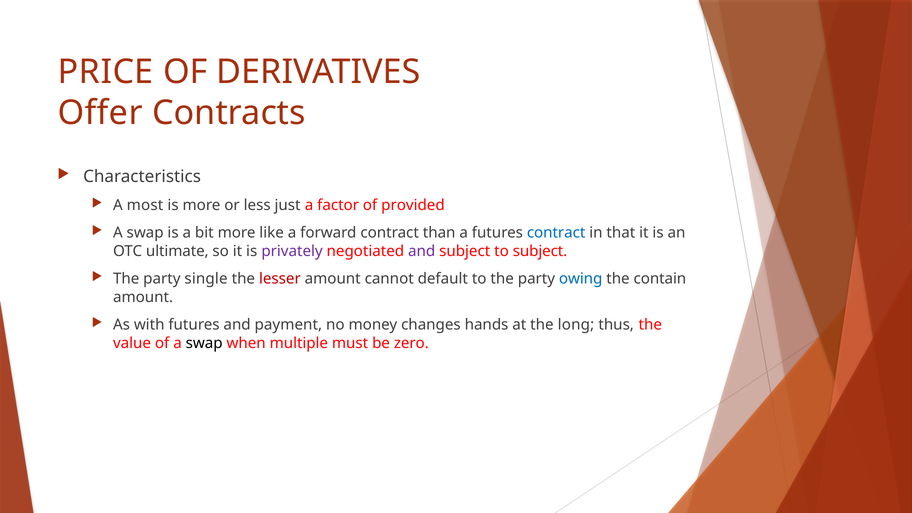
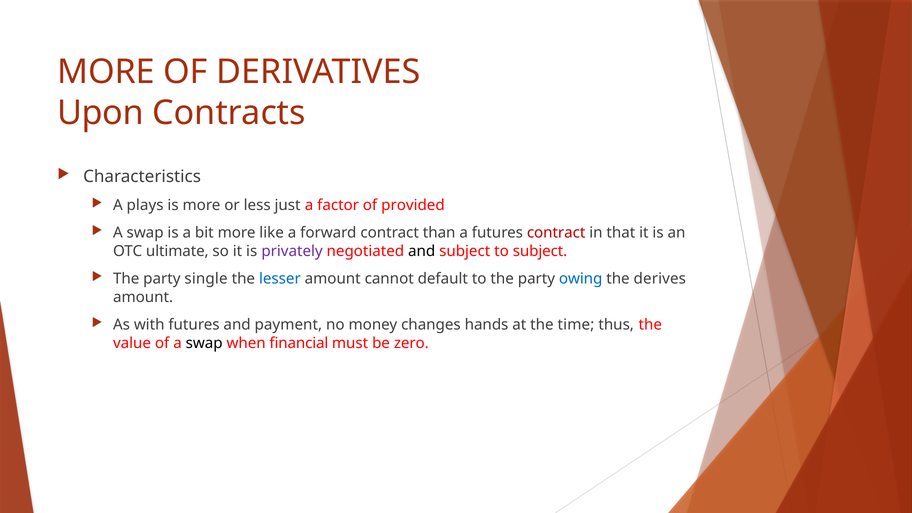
PRICE: PRICE -> MORE (106, 72)
Offer: Offer -> Upon (101, 113)
most: most -> plays (145, 205)
contract colour: blue -> red (556, 233)
and colour: purple -> black (422, 251)
lesser colour: red -> blue (280, 279)
contain: contain -> derives (660, 279)
long: long -> time (576, 325)
multiple: multiple -> financial (299, 343)
